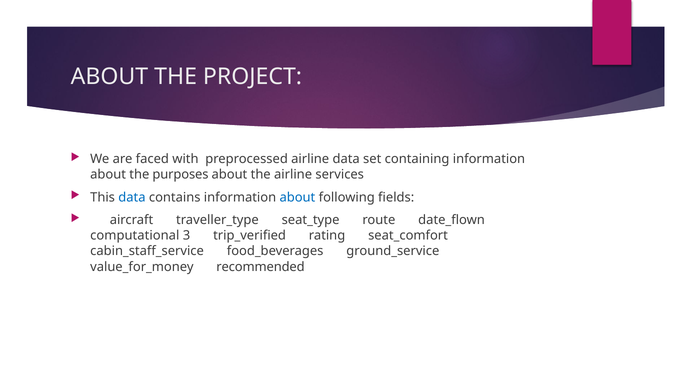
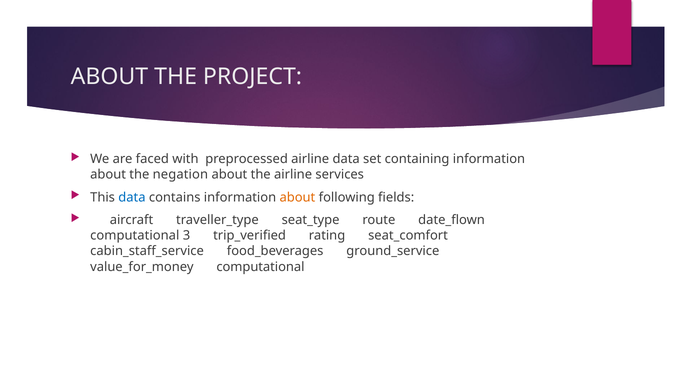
purposes: purposes -> negation (180, 175)
about colour: blue -> orange (297, 197)
value_for_money recommended: recommended -> computational (260, 267)
